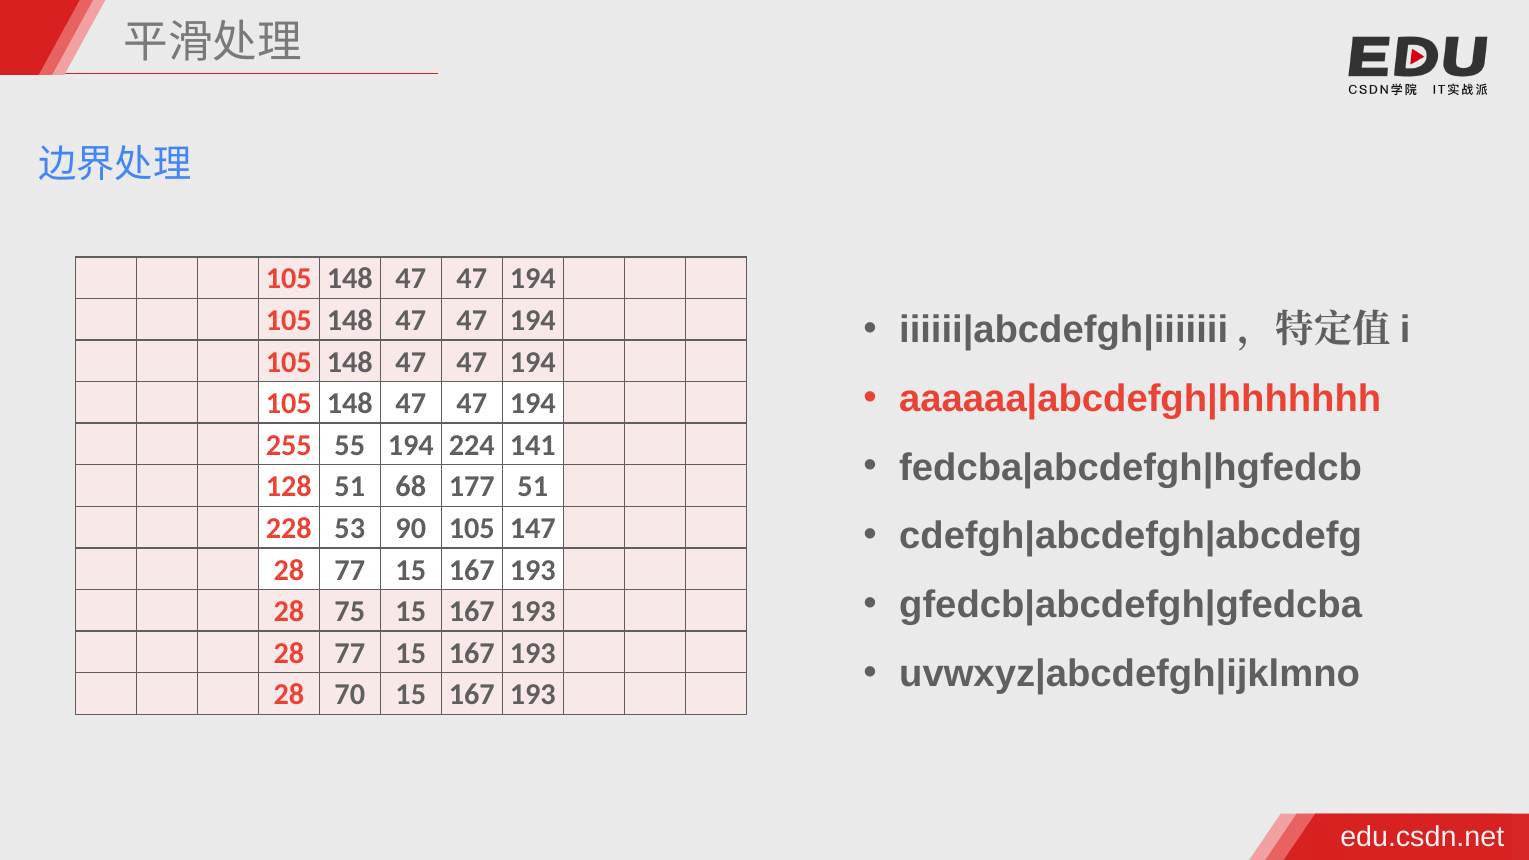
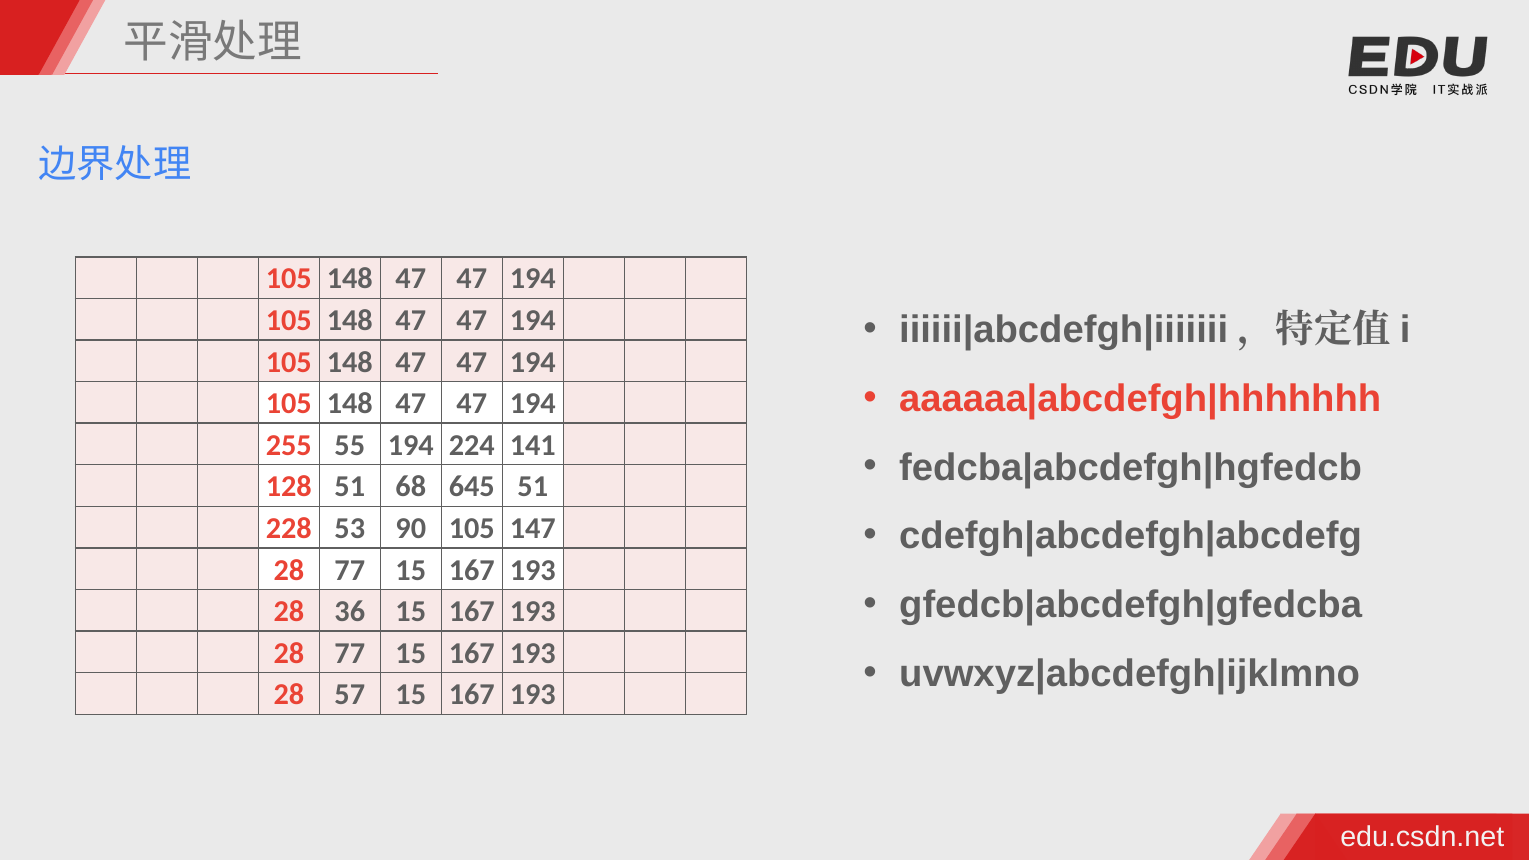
177: 177 -> 645 (472, 487)
75: 75 -> 36 (350, 612)
70: 70 -> 57 (350, 695)
